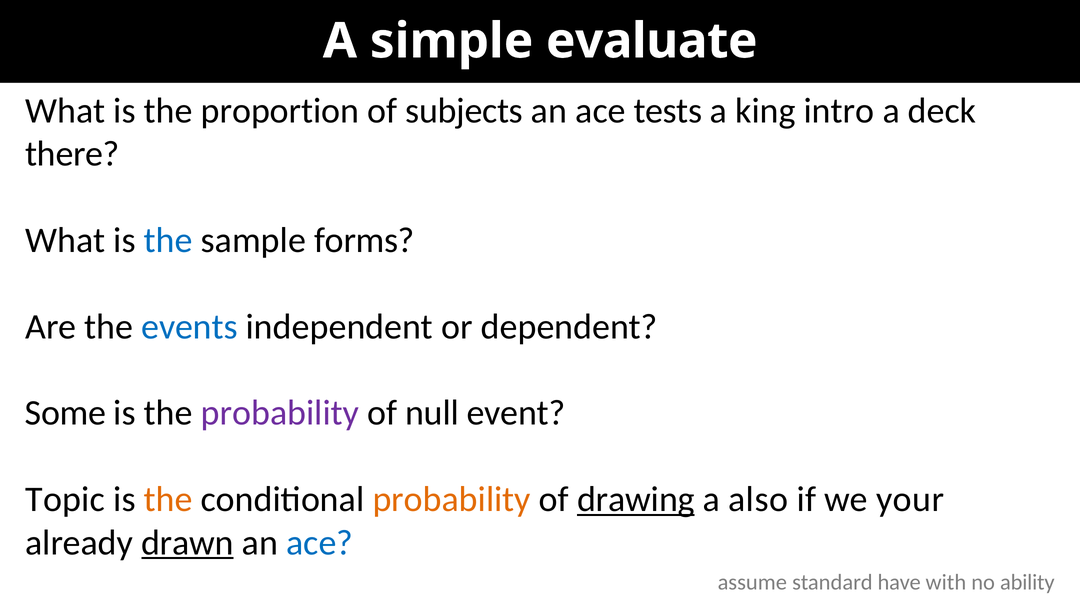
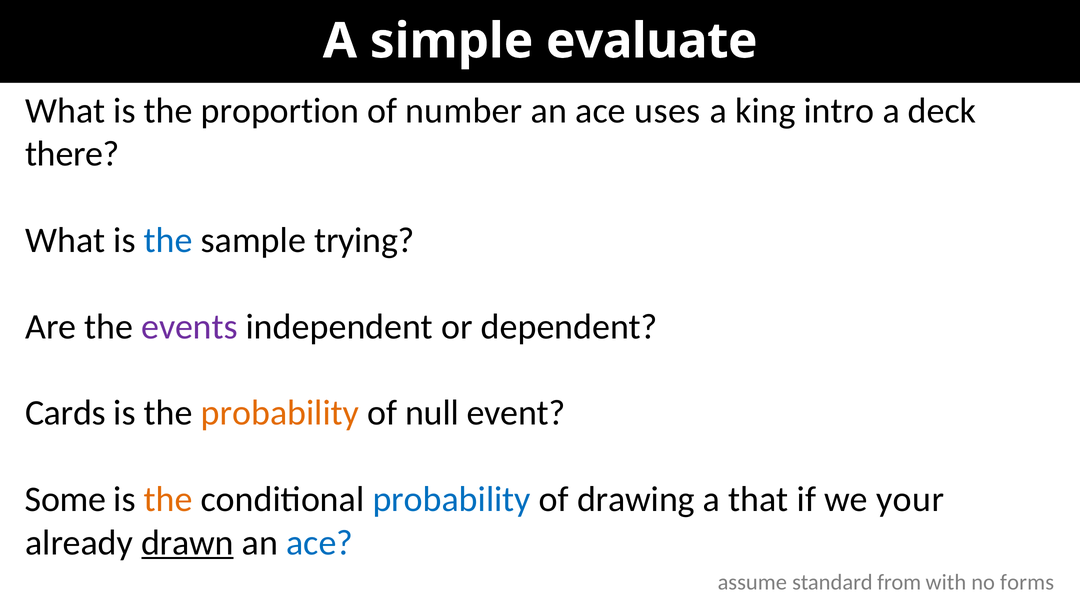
subjects: subjects -> number (464, 111)
tests: tests -> uses (667, 111)
forms: forms -> trying (364, 241)
events colour: blue -> purple (189, 327)
Some: Some -> Cards (65, 413)
probability colour: purple -> orange (280, 413)
Topic: Topic -> Some (65, 500)
probability colour: orange -> blue (452, 500)
drawing underline: present -> none (636, 500)
also: also -> that (758, 500)
have: have -> from (899, 583)
ability: ability -> forms (1027, 583)
